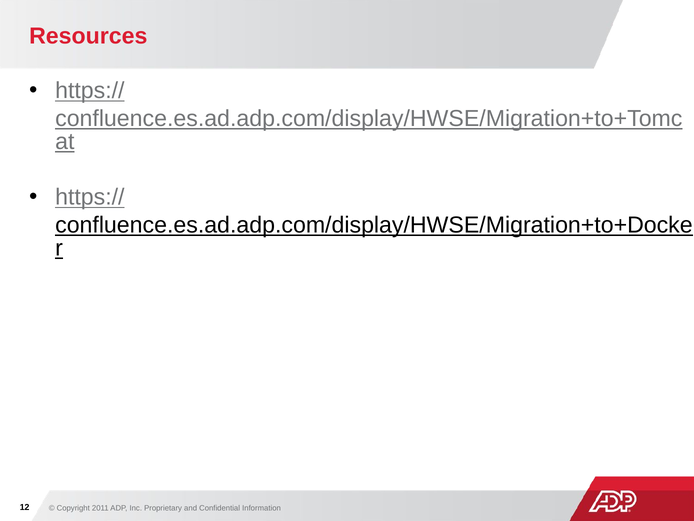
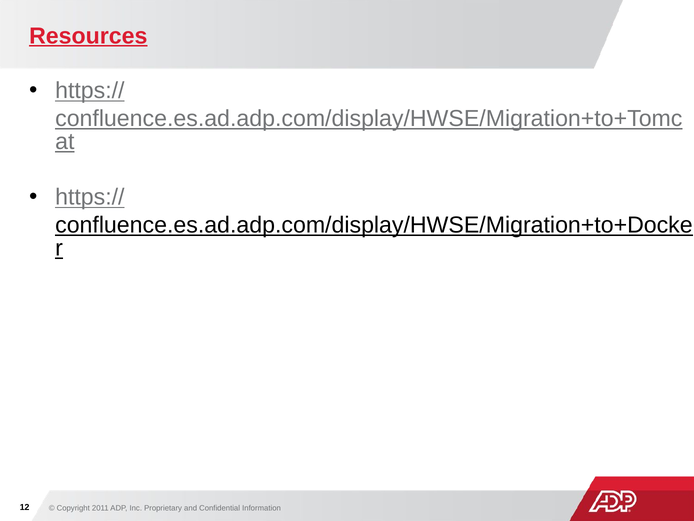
Resources underline: none -> present (88, 36)
